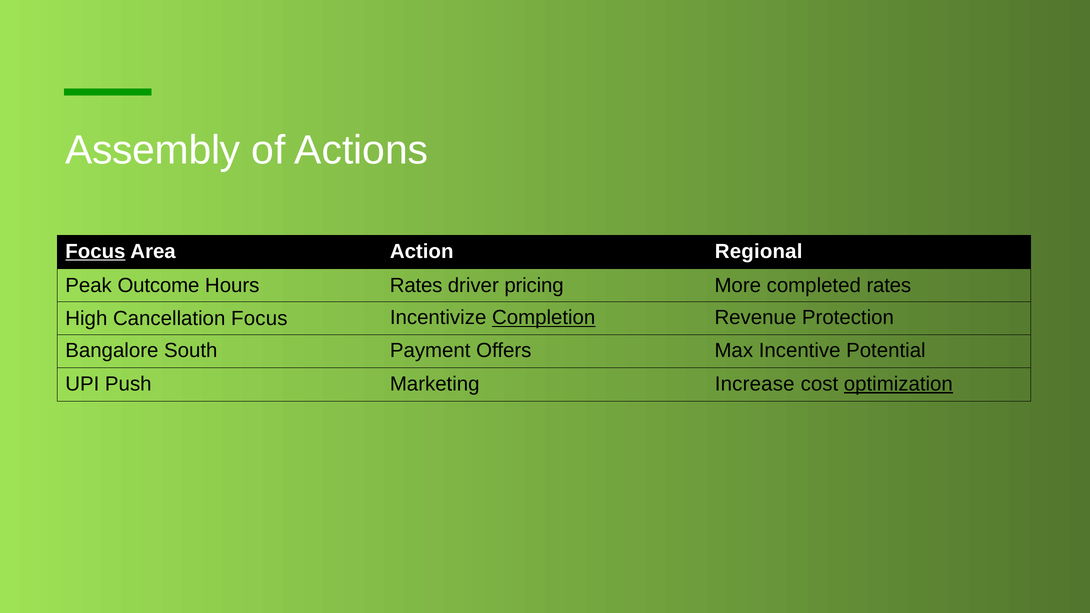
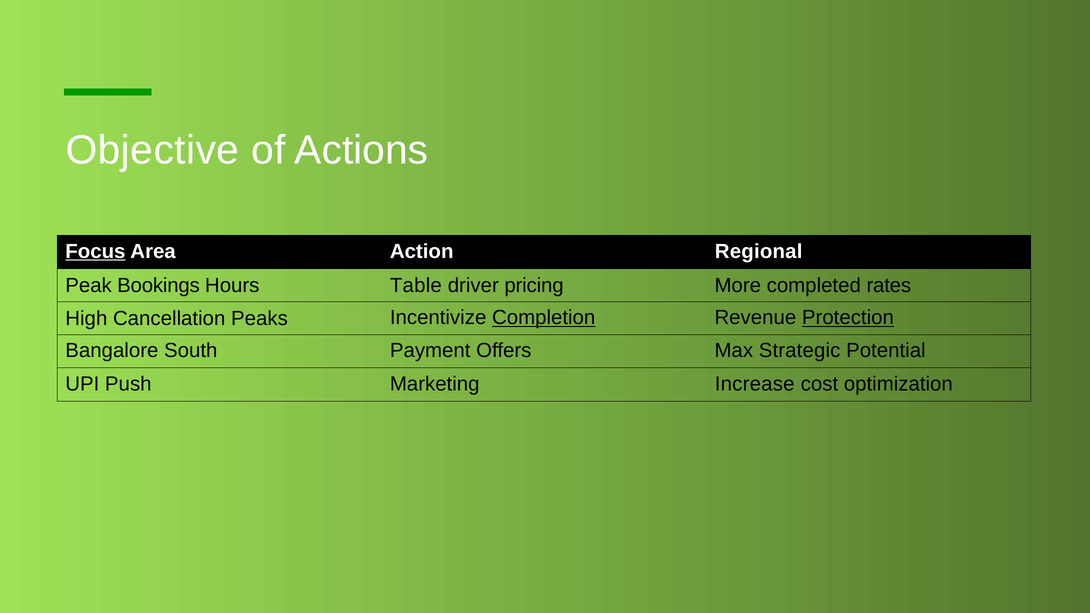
Assembly: Assembly -> Objective (152, 150)
Outcome: Outcome -> Bookings (158, 286)
Hours Rates: Rates -> Table (416, 286)
Cancellation Focus: Focus -> Peaks (259, 319)
Protection underline: none -> present (848, 318)
Incentive: Incentive -> Strategic (800, 351)
optimization underline: present -> none (898, 384)
